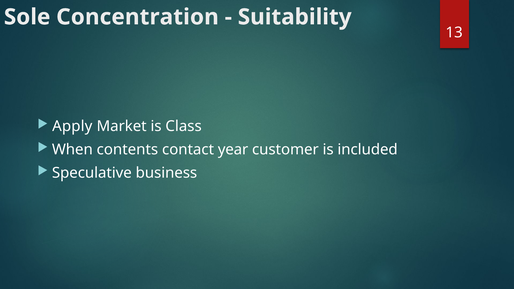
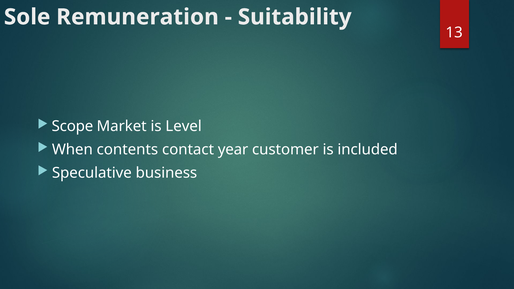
Concentration: Concentration -> Remuneration (137, 17)
Apply: Apply -> Scope (72, 126)
Class: Class -> Level (184, 126)
